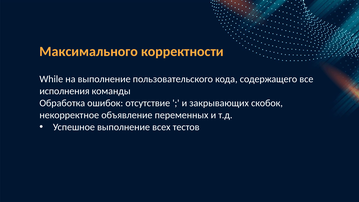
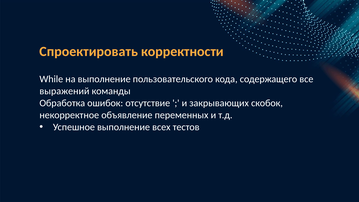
Максимального: Максимального -> Спроектировать (89, 52)
исполнения: исполнения -> выражений (64, 91)
